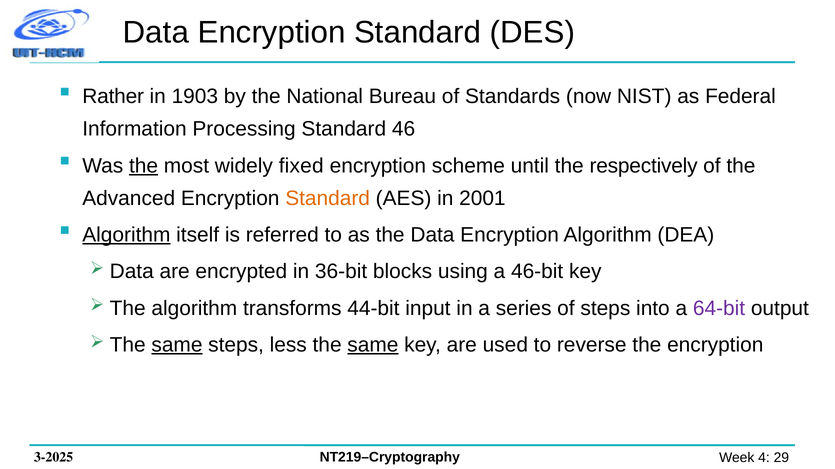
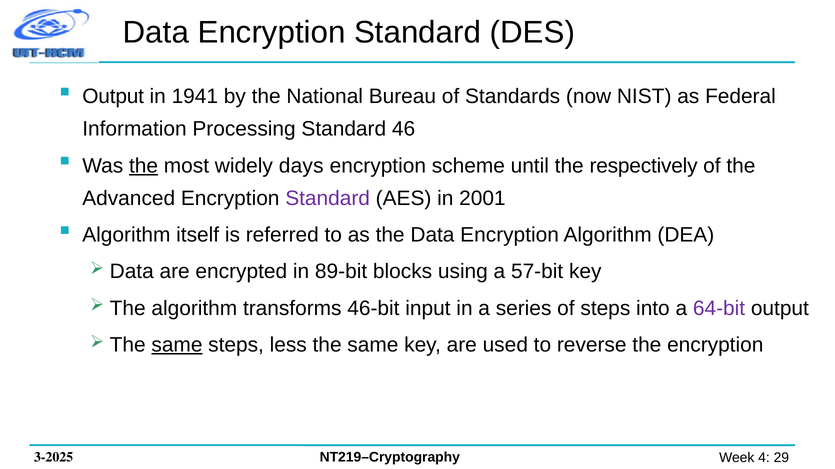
Rather: Rather -> Output (113, 97)
1903: 1903 -> 1941 (195, 97)
fixed: fixed -> days (301, 166)
Standard colour: orange -> purple (328, 199)
Algorithm underline: present -> none (126, 235)
36-bit: 36-bit -> 89-bit (341, 272)
46-bit: 46-bit -> 57-bit (537, 272)
44-bit: 44-bit -> 46-bit (373, 309)
same underline: present -> none (373, 345)
